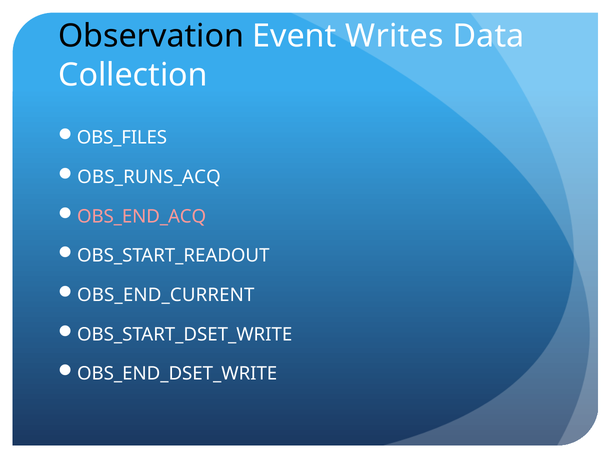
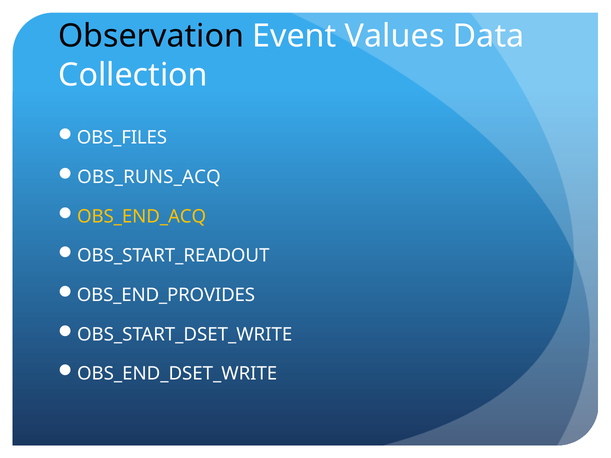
Writes: Writes -> Values (395, 36)
OBS_END_ACQ colour: pink -> yellow (142, 217)
OBS_END_CURRENT: OBS_END_CURRENT -> OBS_END_PROVIDES (166, 295)
